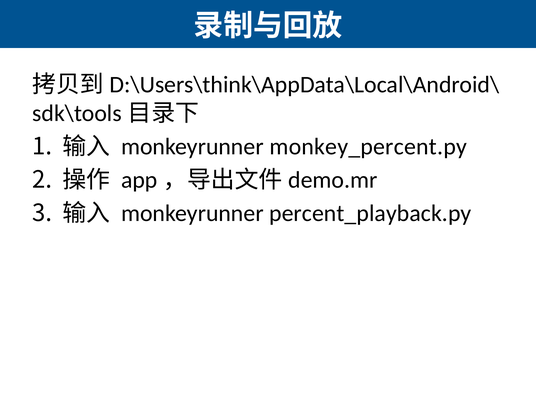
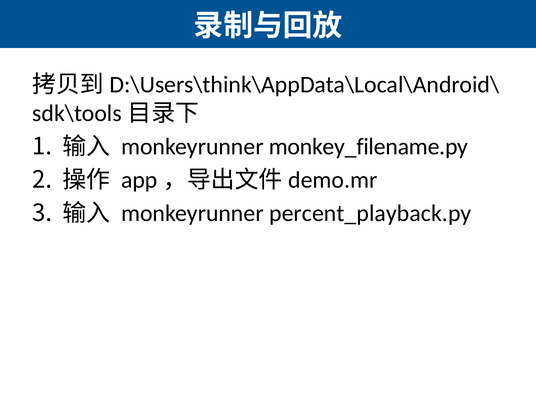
monkey_percent.py: monkey_percent.py -> monkey_filename.py (368, 147)
